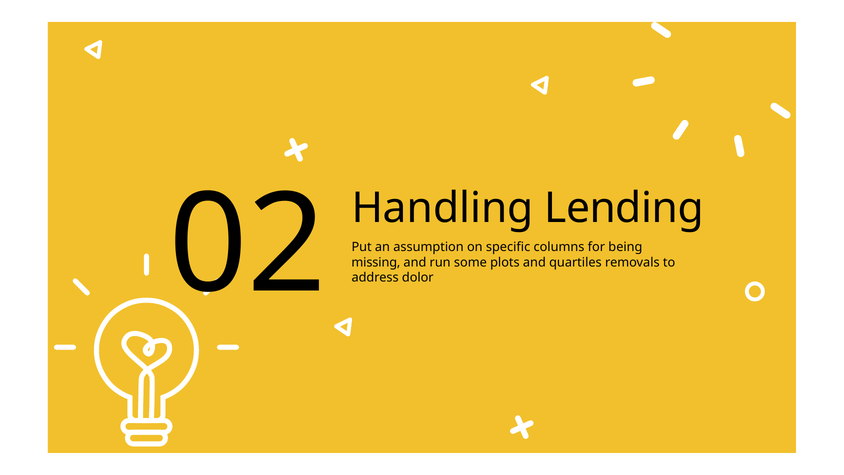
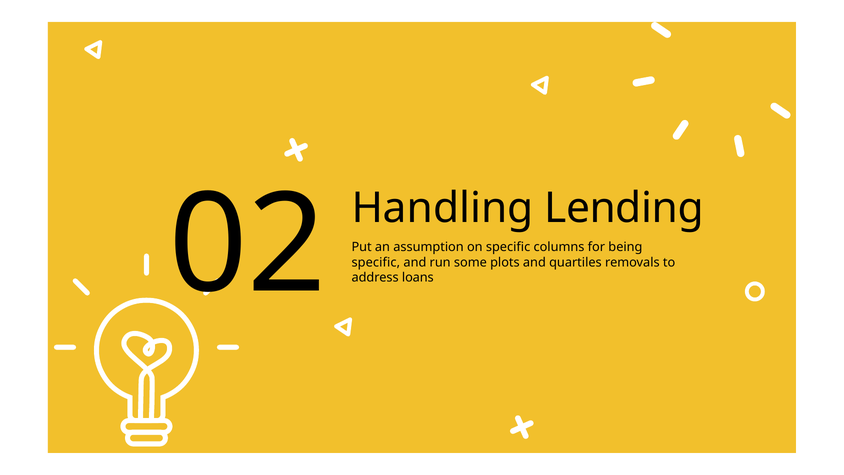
missing: missing -> specific (376, 262)
dolor: dolor -> loans (418, 277)
